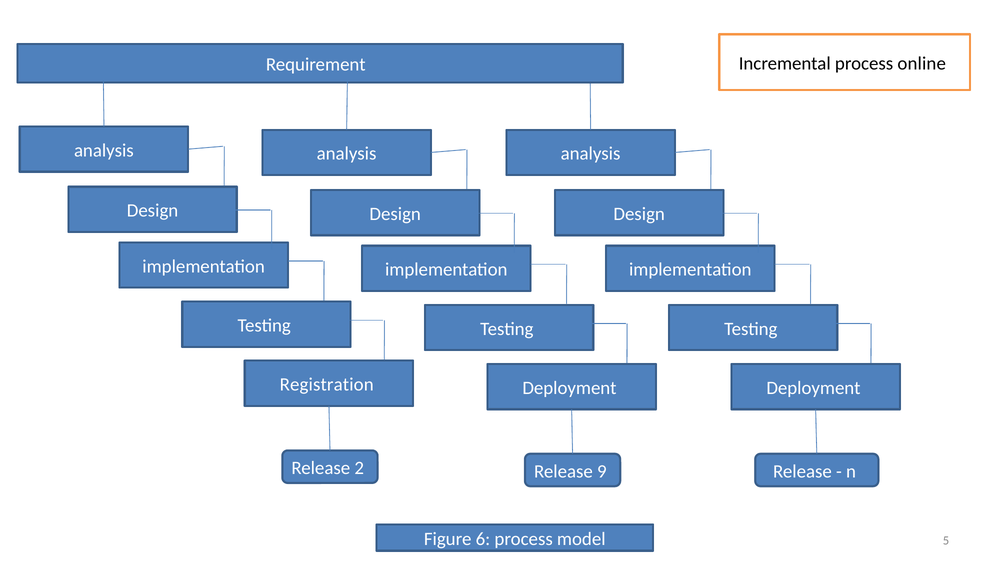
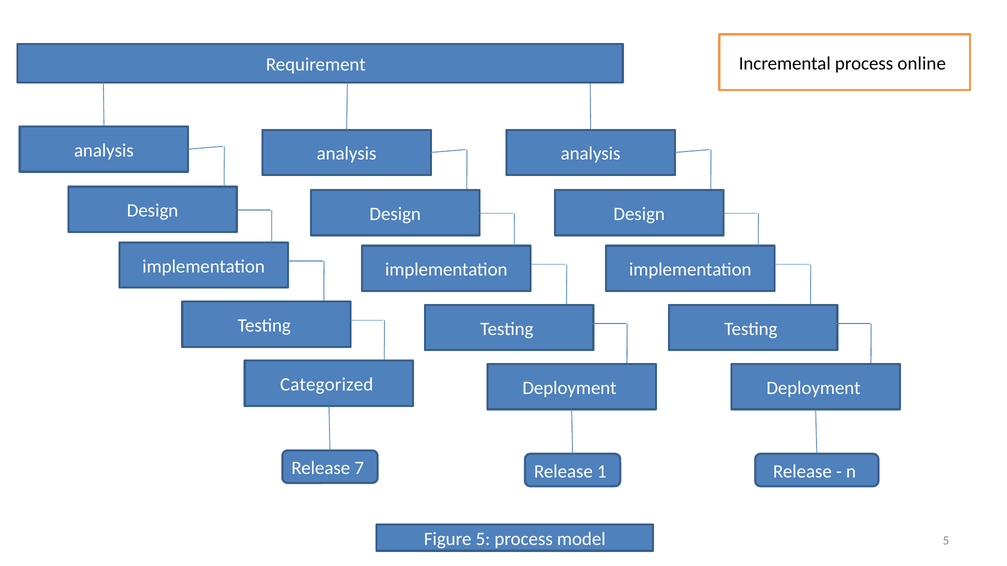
Registration: Registration -> Categorized (327, 385)
2: 2 -> 7 (359, 468)
9: 9 -> 1 (602, 472)
Figure 6: 6 -> 5 (483, 539)
